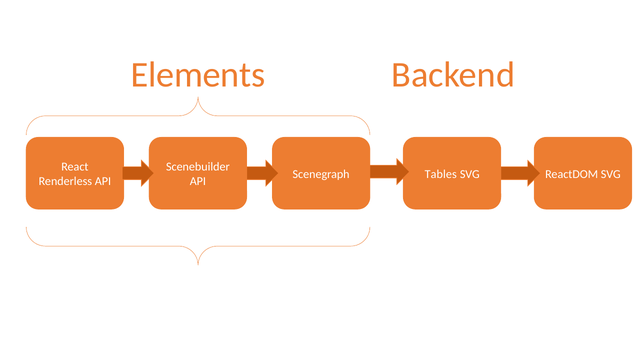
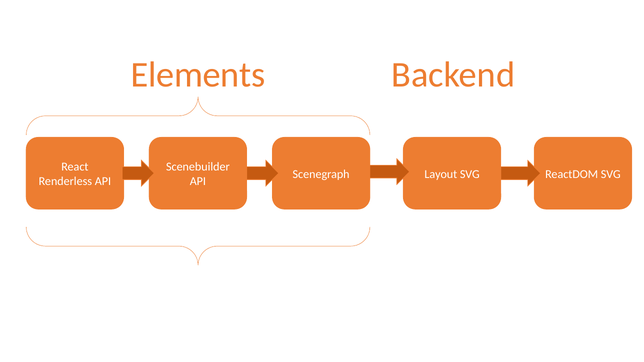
Tables: Tables -> Layout (441, 174)
